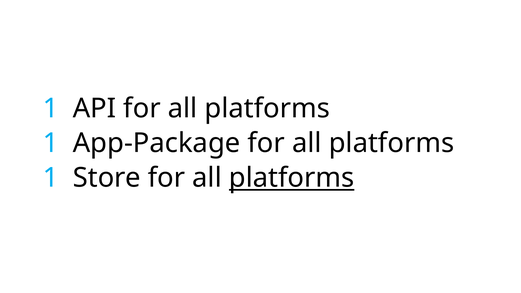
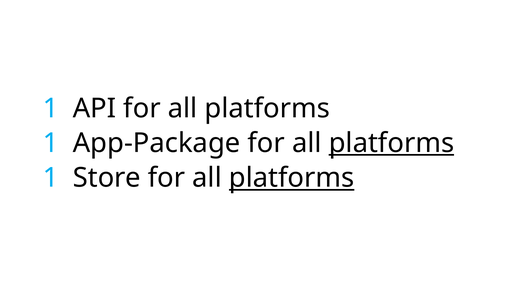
platforms underline: none -> present (391, 143)
